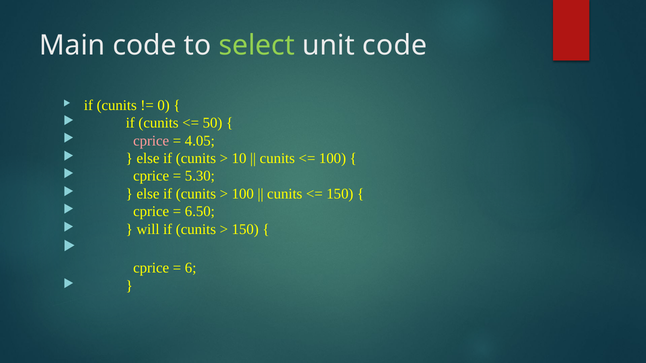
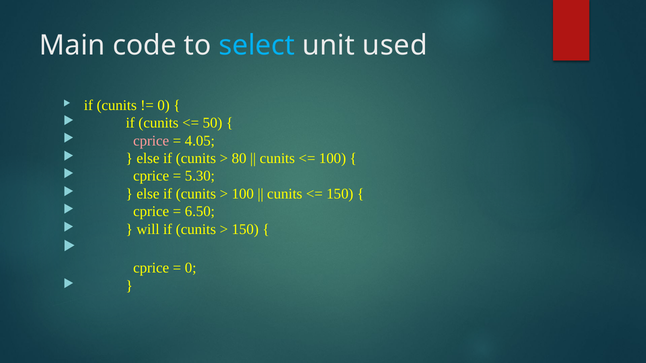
select colour: light green -> light blue (257, 45)
unit code: code -> used (395, 45)
10: 10 -> 80 (239, 159)
6: 6 -> 0 (191, 268)
